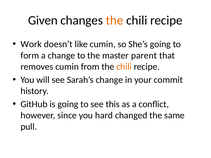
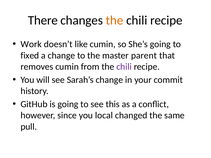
Given: Given -> There (43, 20)
form: form -> fixed (30, 56)
chili colour: orange -> purple (124, 67)
hard: hard -> local (104, 116)
